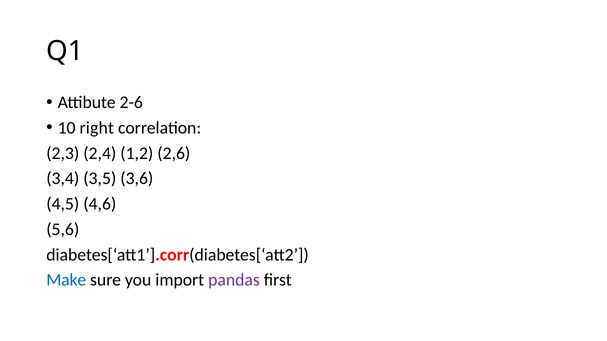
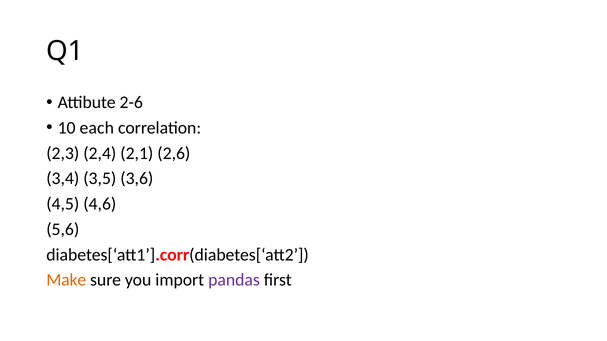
right: right -> each (97, 128)
1,2: 1,2 -> 2,1 (137, 153)
Make colour: blue -> orange (66, 280)
